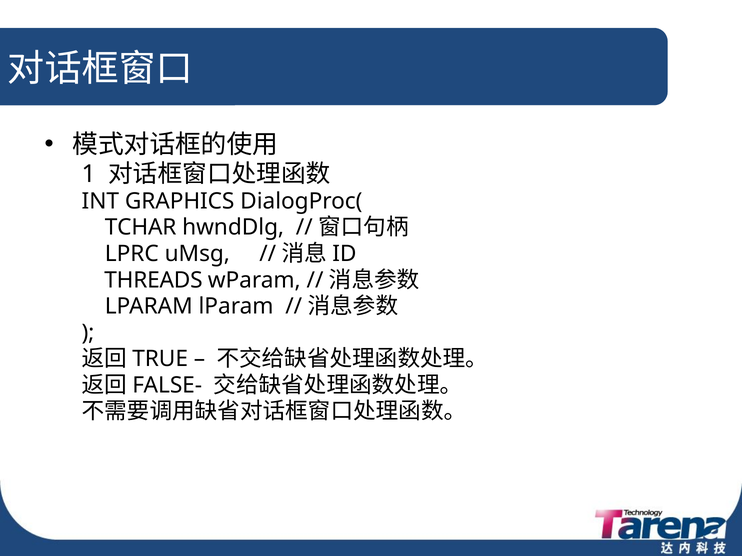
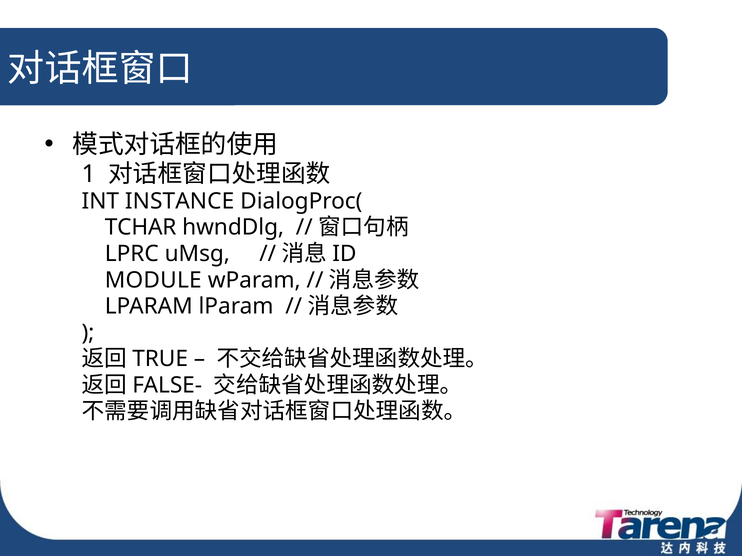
GRAPHICS: GRAPHICS -> INSTANCE (180, 201)
THREADS: THREADS -> MODULE (153, 280)
